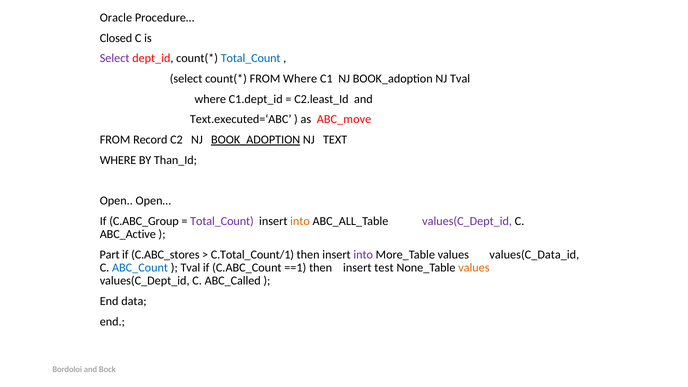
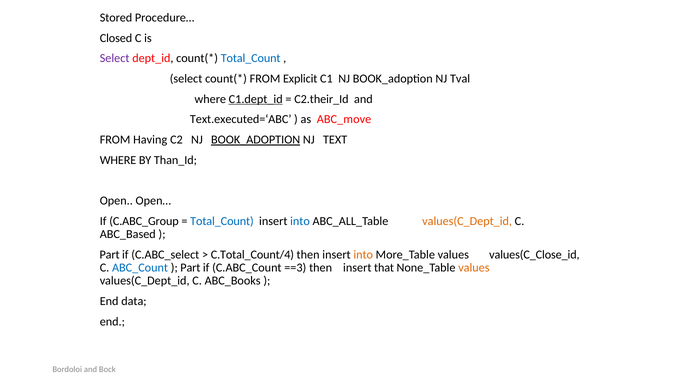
Oracle: Oracle -> Stored (116, 18)
FROM Where: Where -> Explicit (300, 79)
C1.dept_id underline: none -> present (256, 99)
C2.least_Id: C2.least_Id -> C2.their_Id (321, 99)
Record: Record -> Having (150, 140)
Total_Count colour: purple -> blue (222, 221)
into colour: orange -> blue (300, 221)
values(C_Dept_id colour: purple -> orange (467, 221)
ABC_Active: ABC_Active -> ABC_Based (128, 234)
C.ABC_stores: C.ABC_stores -> C.ABC_select (165, 255)
C.Total_Count/1: C.Total_Count/1 -> C.Total_Count/4 (252, 255)
into colour: purple -> orange (363, 255)
values(C_Data_id: values(C_Data_id -> values(C_Close_id (534, 255)
Tval: Tval -> Part (190, 268)
==1: ==1 -> ==3 (295, 268)
test: test -> that (384, 268)
ABC_Called: ABC_Called -> ABC_Books (233, 281)
